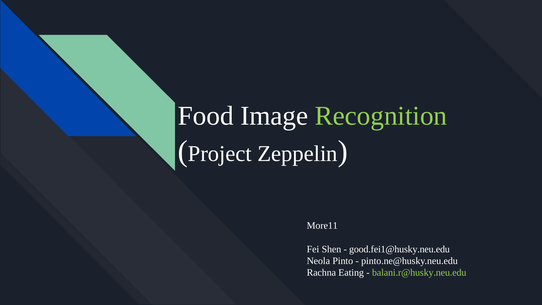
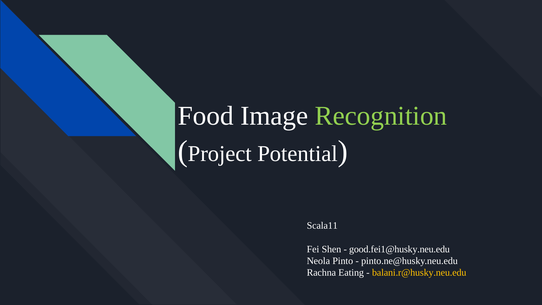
Zeppelin: Zeppelin -> Potential (297, 154)
More11: More11 -> Scala11 (322, 226)
balani.r@husky.neu.edu colour: light green -> yellow (419, 273)
